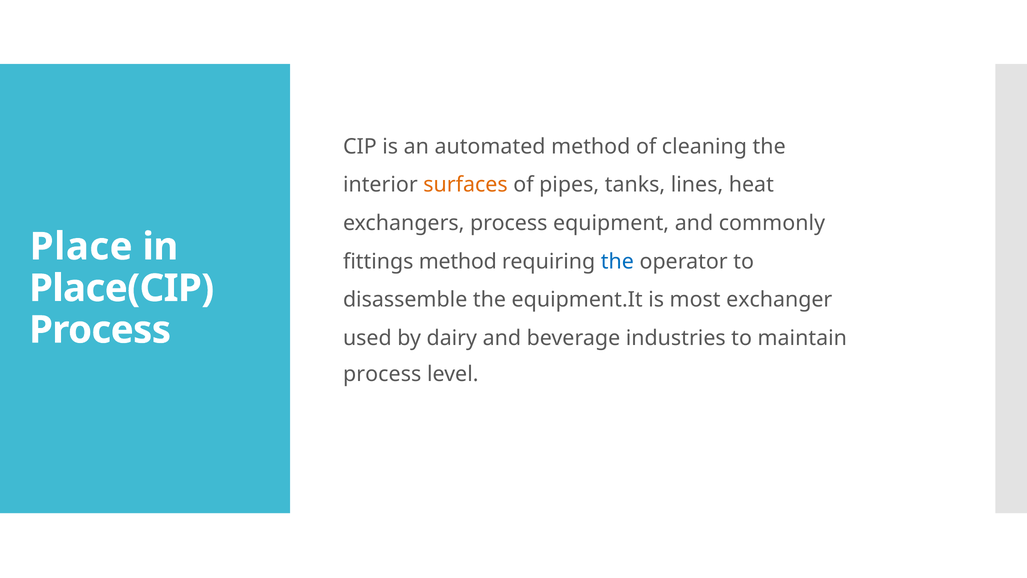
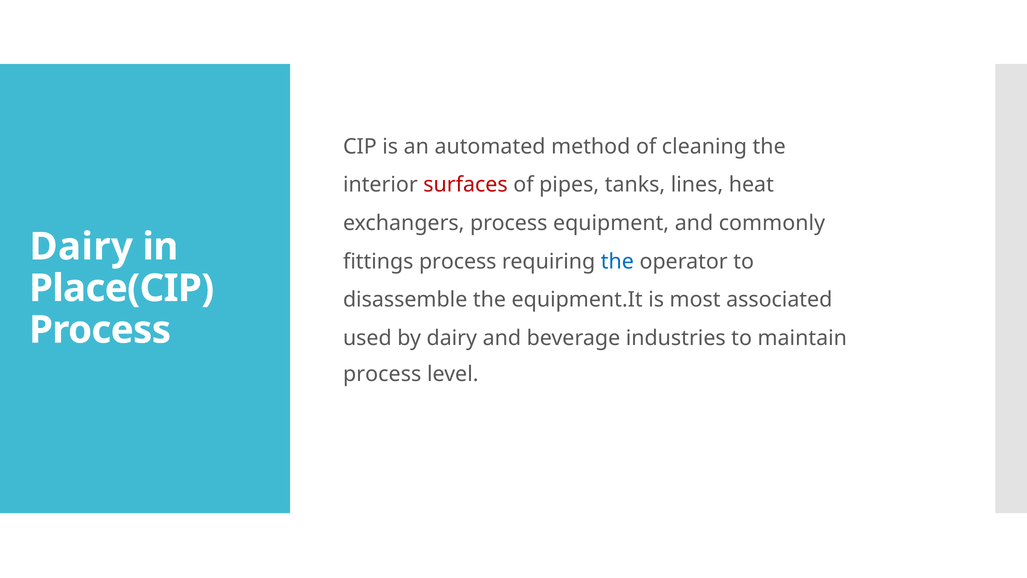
surfaces colour: orange -> red (466, 185)
Place: Place -> Dairy (81, 247)
fittings method: method -> process (458, 261)
exchanger: exchanger -> associated (779, 300)
